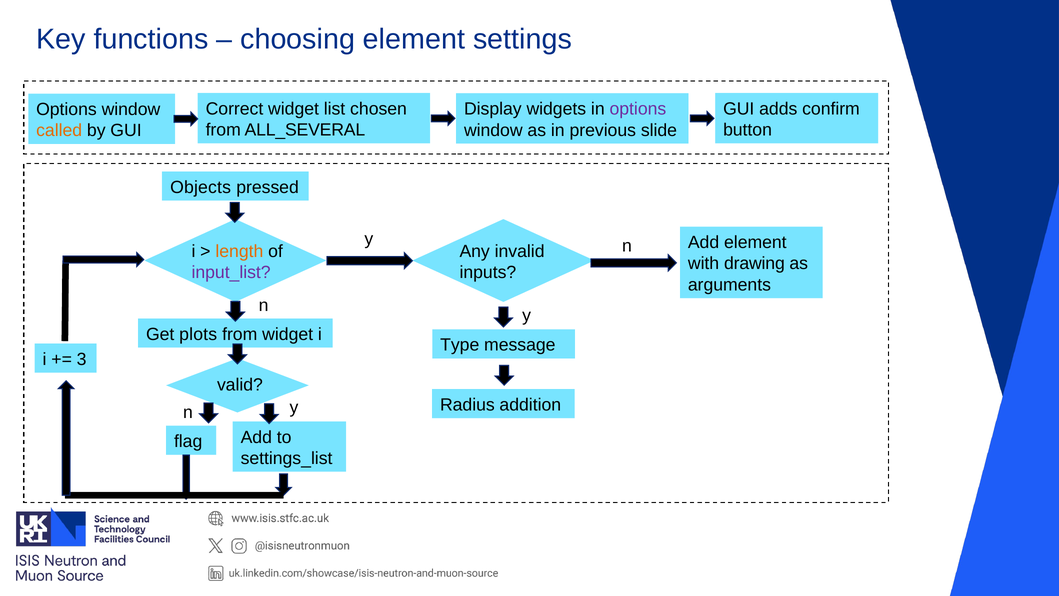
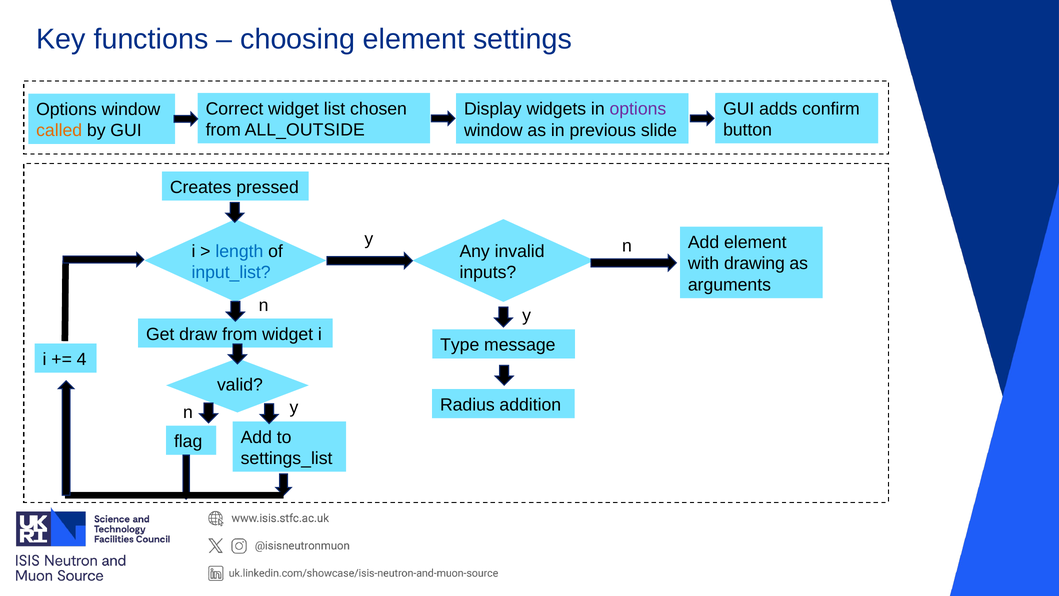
ALL_SEVERAL: ALL_SEVERAL -> ALL_OUTSIDE (305, 130)
Objects: Objects -> Creates (201, 187)
length colour: orange -> blue (239, 251)
input_list colour: purple -> blue (231, 272)
plots: plots -> draw (198, 334)
3: 3 -> 4 (82, 359)
